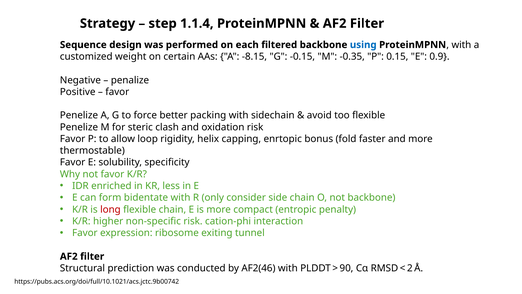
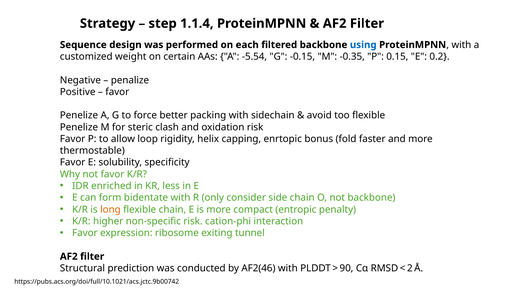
-8.15: -8.15 -> -5.54 (254, 57)
0.9: 0.9 -> 0.2 (440, 57)
long colour: red -> orange (110, 209)
